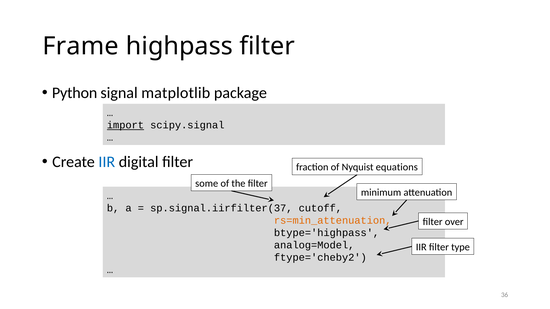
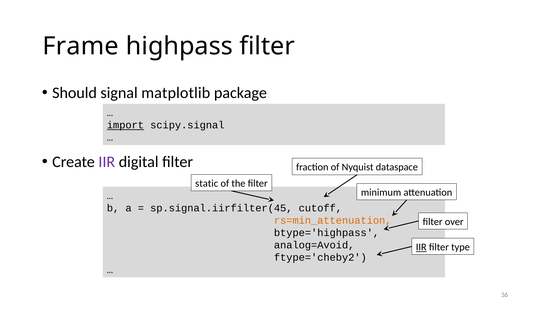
Python: Python -> Should (75, 93)
IIR colour: blue -> purple (107, 162)
equations: equations -> dataspace (397, 167)
some: some -> static (207, 184)
sp.signal.iirfilter(37: sp.signal.iirfilter(37 -> sp.signal.iirfilter(45 (221, 208)
analog=Model: analog=Model -> analog=Avoid (314, 245)
IIR underline: none -> present (421, 247)
